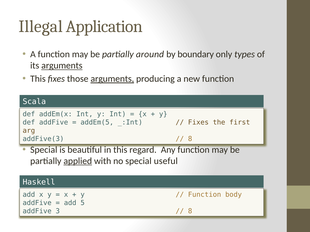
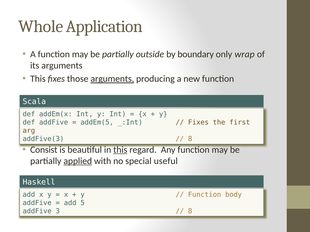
Illegal: Illegal -> Whole (41, 27)
around: around -> outside (150, 54)
types: types -> wrap (245, 54)
arguments underline: present -> none (62, 66)
Special: Special -> Consist (44, 150)
this underline: none -> present (120, 150)
